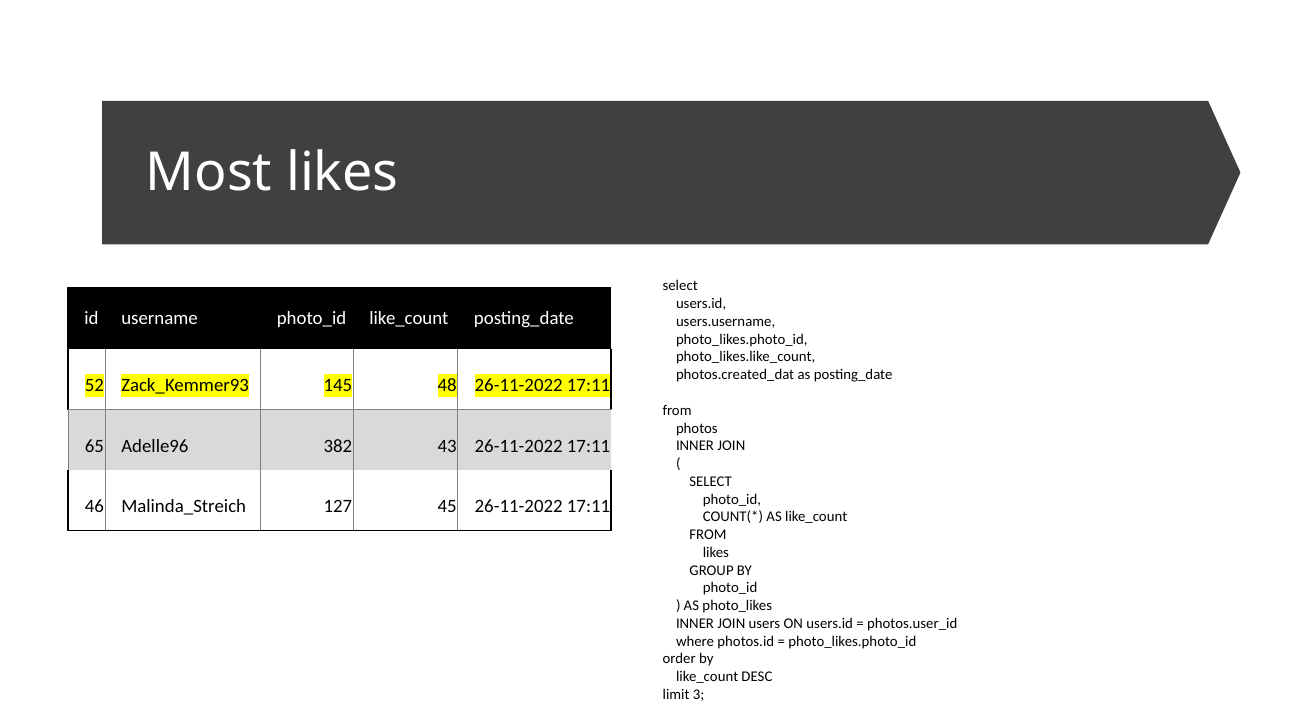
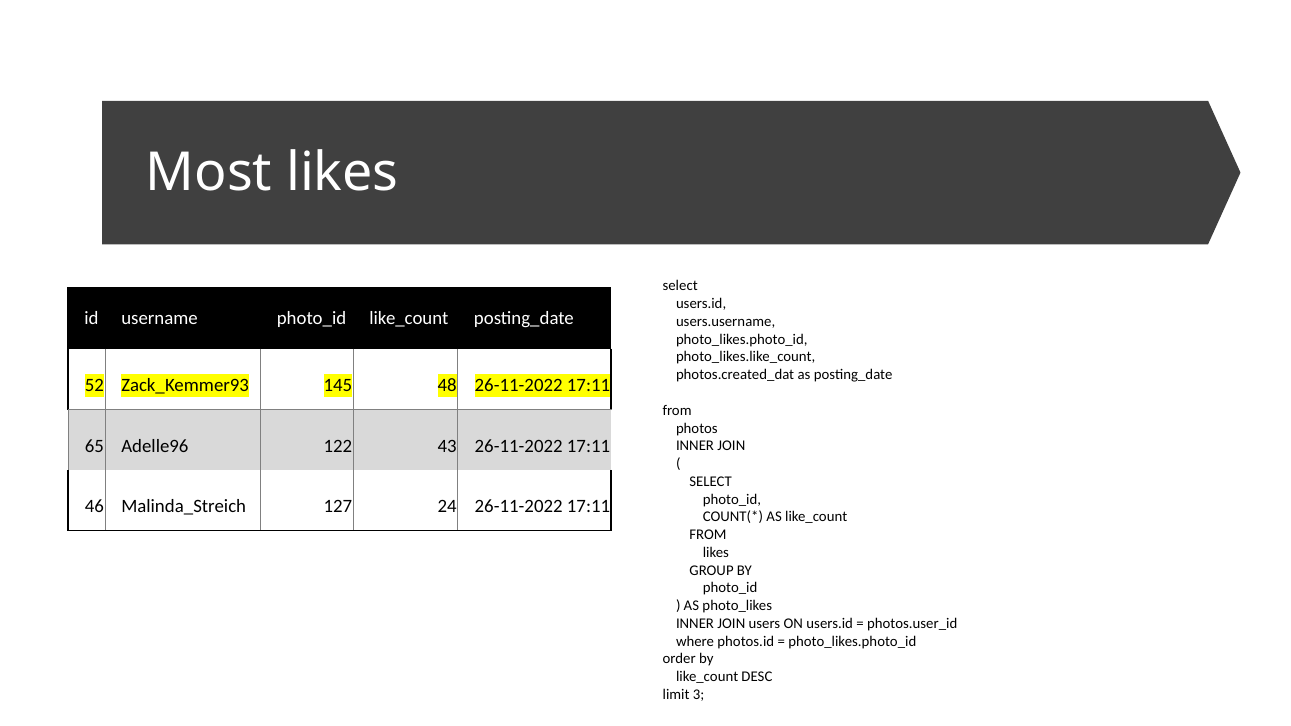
382: 382 -> 122 (338, 446)
45: 45 -> 24 (447, 507)
